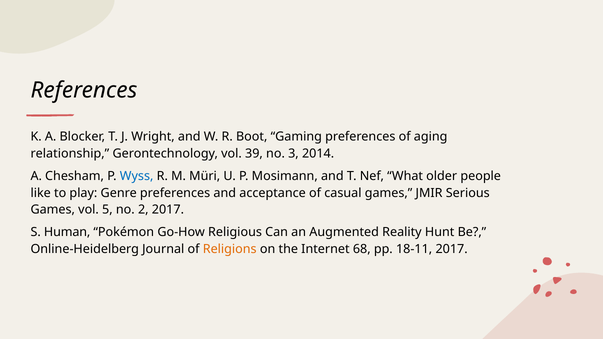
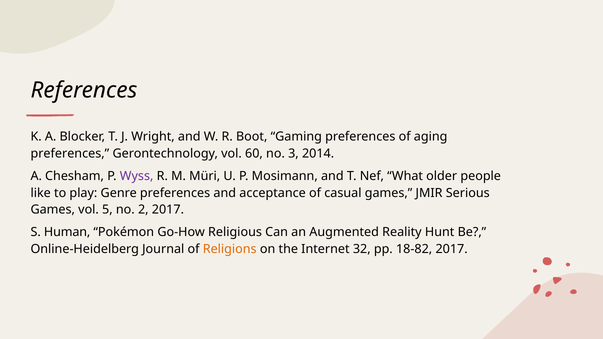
relationship: relationship -> preferences (70, 154)
39: 39 -> 60 (254, 154)
Wyss colour: blue -> purple (137, 176)
68: 68 -> 32 (362, 249)
18-11: 18-11 -> 18-82 (414, 249)
